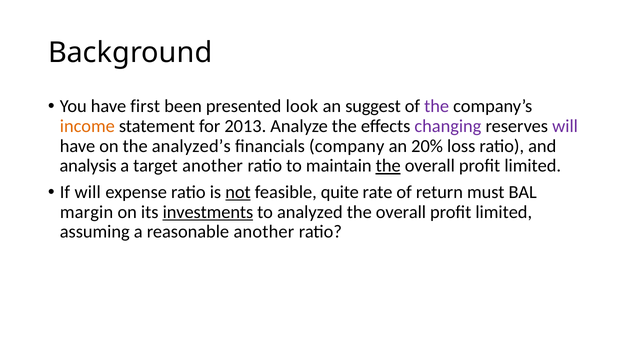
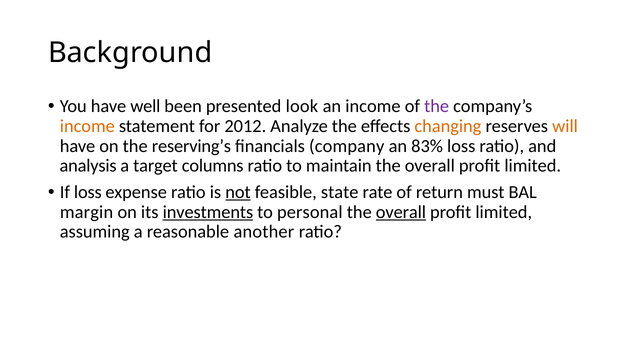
first: first -> well (145, 107)
an suggest: suggest -> income (373, 107)
2013: 2013 -> 2012 (245, 126)
changing colour: purple -> orange (448, 126)
will colour: purple -> orange (565, 126)
analyzed’s: analyzed’s -> reserving’s (191, 146)
20%: 20% -> 83% (427, 146)
target another: another -> columns (213, 166)
the underline: present -> none (388, 166)
If will: will -> loss (88, 192)
quite: quite -> state (340, 192)
analyzed: analyzed -> personal (310, 212)
overall underline: none -> present (401, 212)
